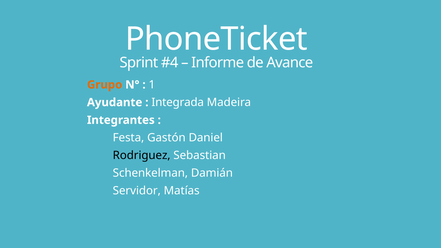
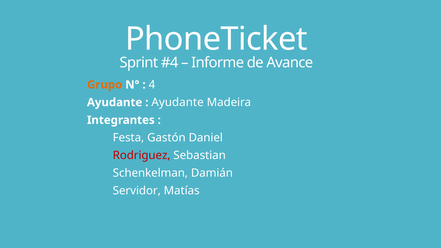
1: 1 -> 4 (152, 85)
Integrada: Integrada -> Ayudante (178, 102)
Rodriguez colour: black -> red (142, 155)
